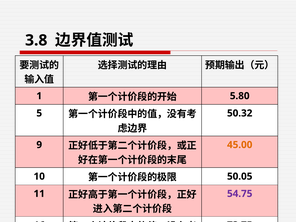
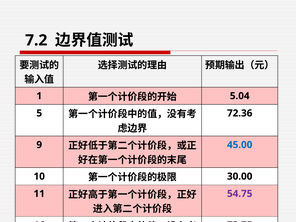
3.8: 3.8 -> 7.2 (36, 40)
5.80: 5.80 -> 5.04 (240, 96)
50.32: 50.32 -> 72.36 (240, 113)
45.00 colour: orange -> blue (240, 145)
50.05: 50.05 -> 30.00 (240, 176)
